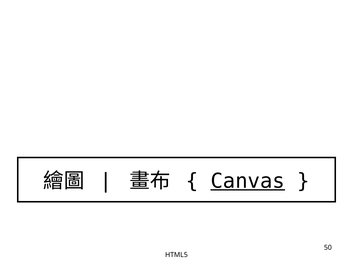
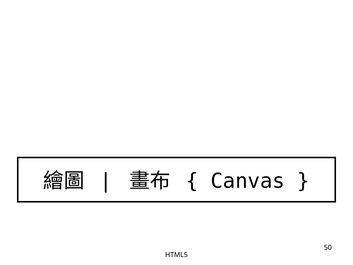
Canvas underline: present -> none (248, 181)
